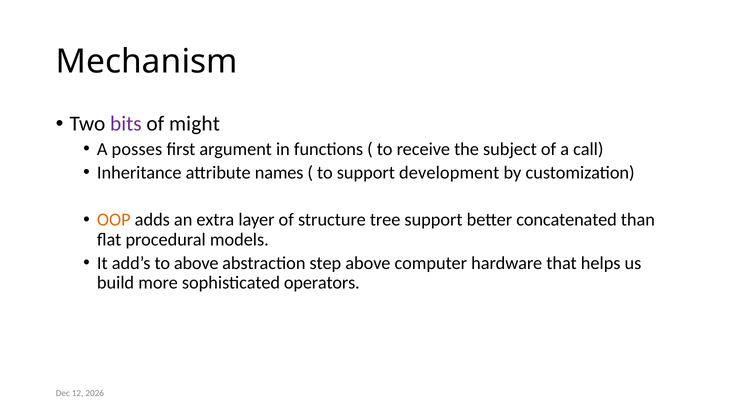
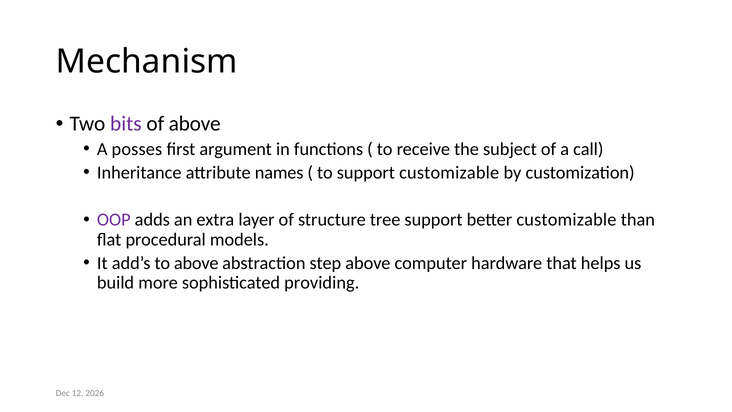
of might: might -> above (195, 124)
support development: development -> customizable (449, 173)
OOP colour: orange -> purple (114, 220)
better concatenated: concatenated -> customizable (566, 220)
operators: operators -> providing (322, 283)
